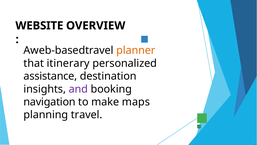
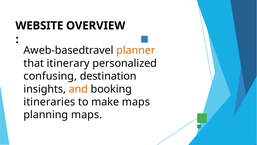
assistance: assistance -> confusing (50, 76)
and colour: purple -> orange (78, 89)
navigation: navigation -> itineraries (49, 102)
planning travel: travel -> maps (87, 114)
